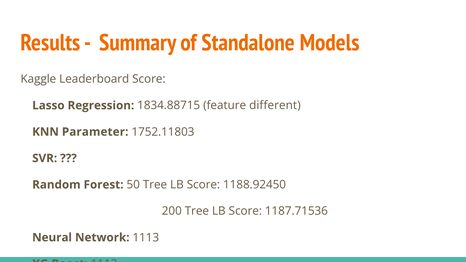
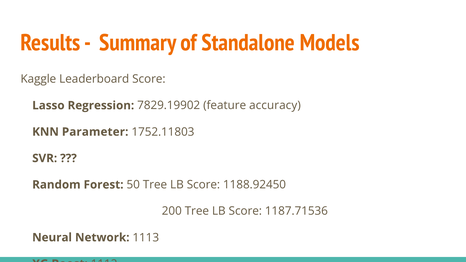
1834.88715: 1834.88715 -> 7829.19902 (169, 106)
different: different -> accuracy (275, 106)
